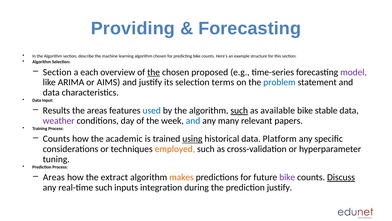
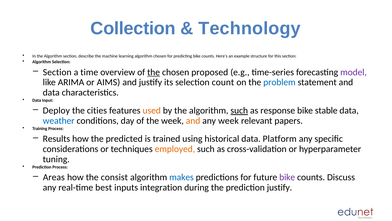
Providing: Providing -> Collection (133, 28)
Forecasting: Forecasting -> Technology (250, 28)
each: each -> time (89, 72)
terms: terms -> count (223, 82)
Results: Results -> Deploy (56, 110)
the areas: areas -> cities (97, 110)
used colour: blue -> orange (152, 110)
available: available -> response (278, 110)
weather colour: purple -> blue (59, 120)
and colour: blue -> orange (193, 120)
any many: many -> week (228, 120)
Counts: Counts -> Results (56, 139)
academic: academic -> predicted (124, 139)
using underline: present -> none (192, 139)
extract: extract -> consist (114, 177)
makes colour: orange -> blue (181, 177)
Discuss underline: present -> none (341, 177)
real-time such: such -> best (104, 187)
